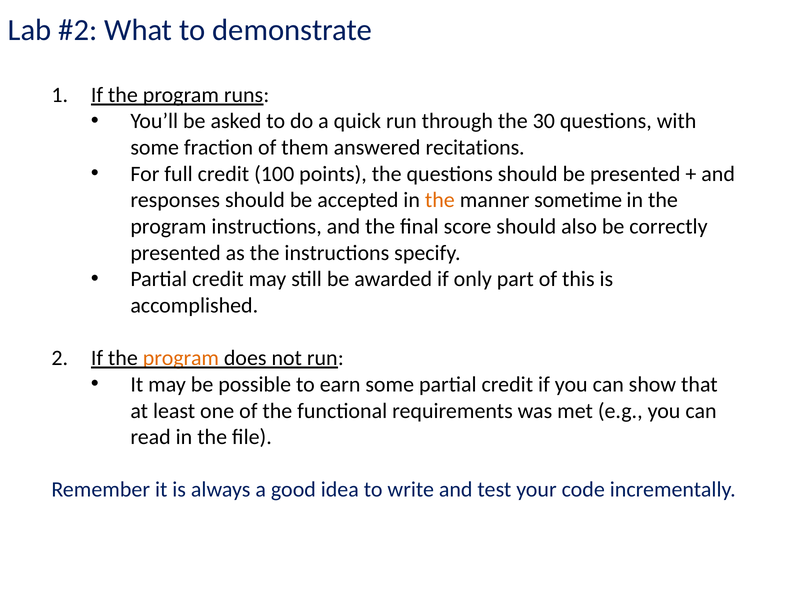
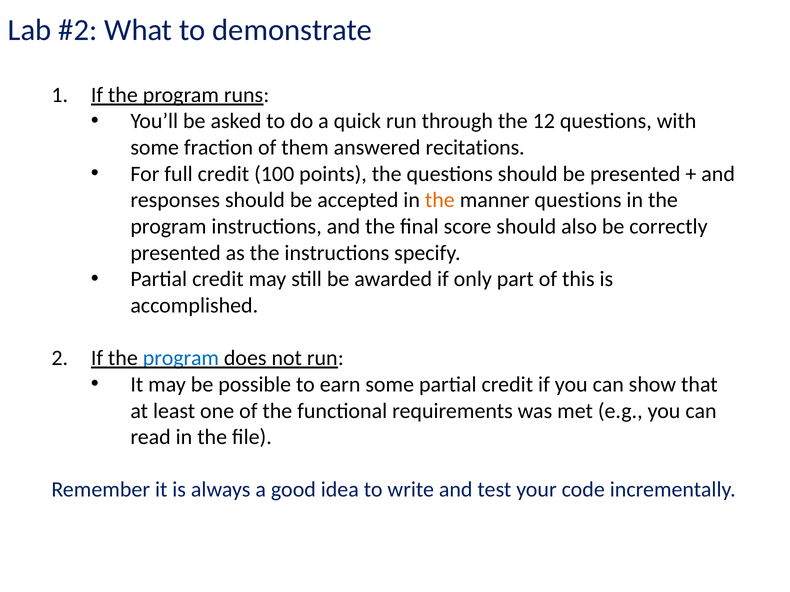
30: 30 -> 12 (544, 121)
manner sometime: sometime -> questions (578, 200)
program colour: orange -> blue (181, 358)
